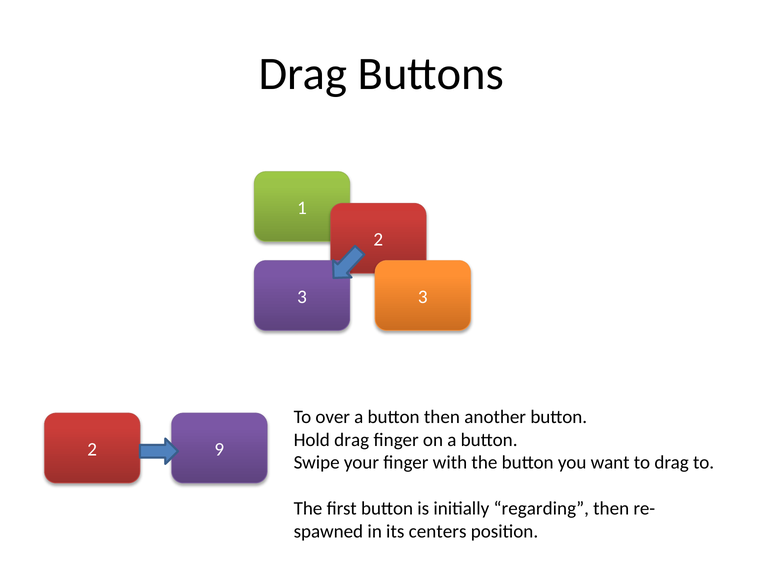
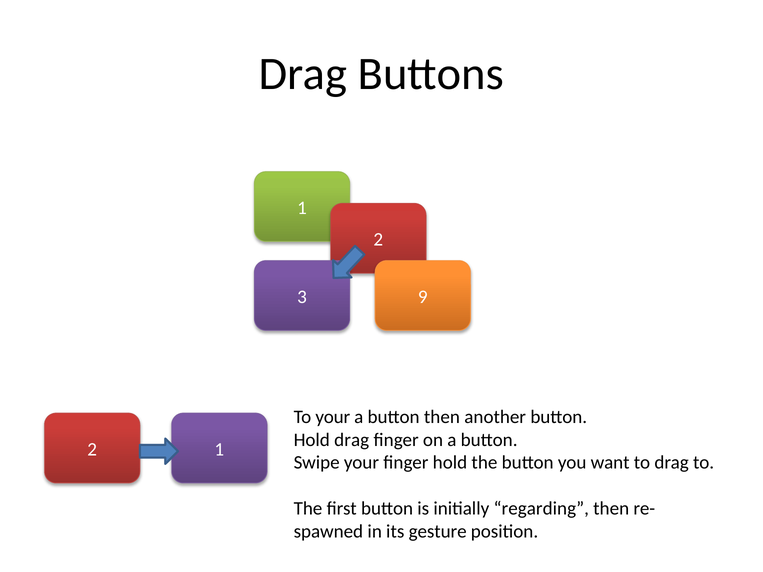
3 3: 3 -> 9 (423, 297)
To over: over -> your (333, 417)
2 9: 9 -> 1 (219, 450)
finger with: with -> hold (450, 463)
centers: centers -> gesture (438, 532)
